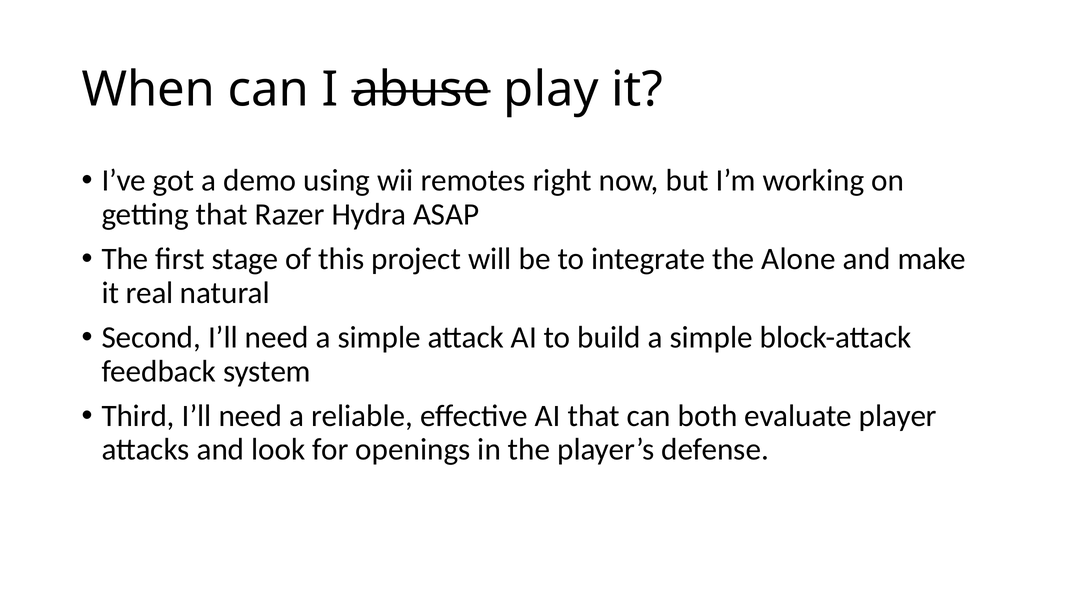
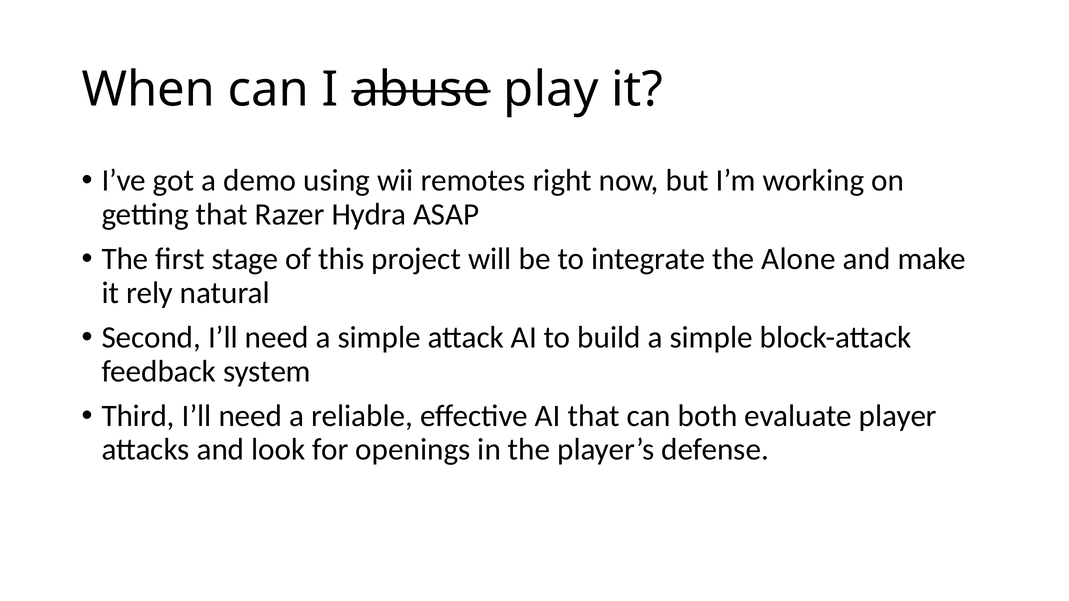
real: real -> rely (150, 293)
